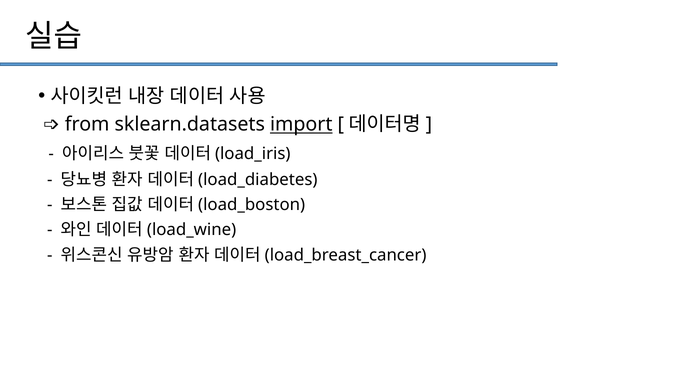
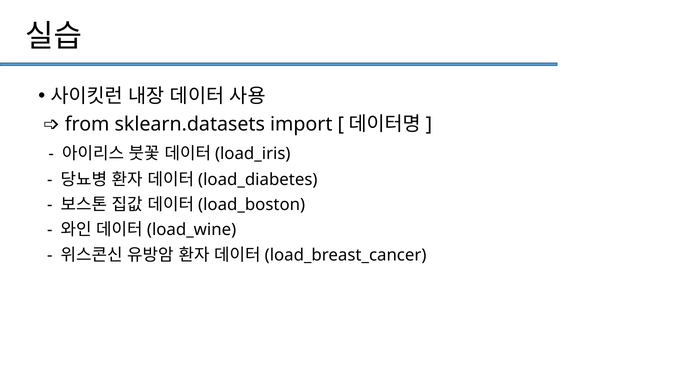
import underline: present -> none (301, 124)
